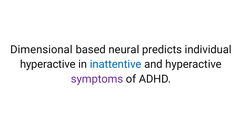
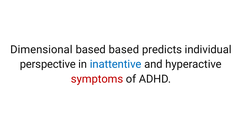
based neural: neural -> based (124, 50)
hyperactive: hyperactive -> perspective (48, 64)
symptoms colour: purple -> red (97, 79)
